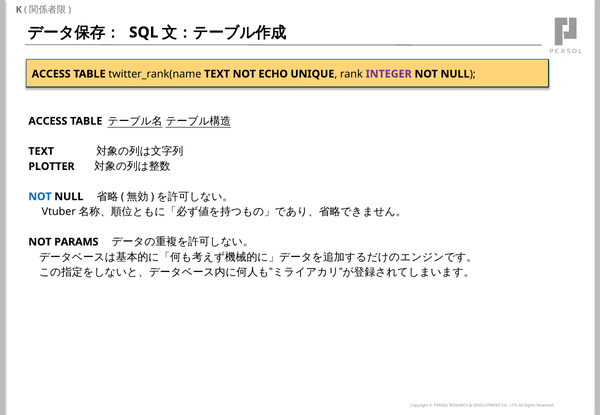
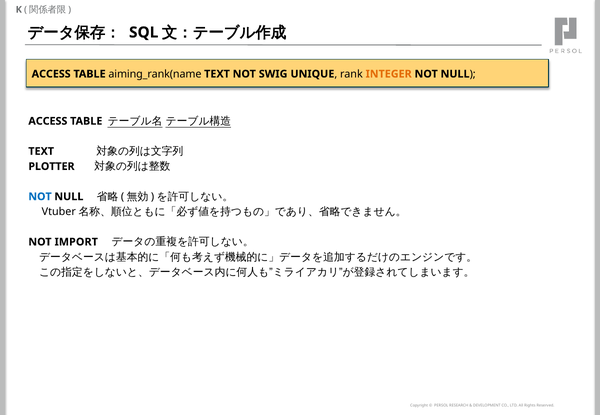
twitter_rank(name: twitter_rank(name -> aiming_rank(name (155, 74)
ECHO: ECHO -> SWIG (273, 74)
INTEGER colour: purple -> orange (389, 74)
PARAMS: PARAMS -> IMPORT (76, 242)
